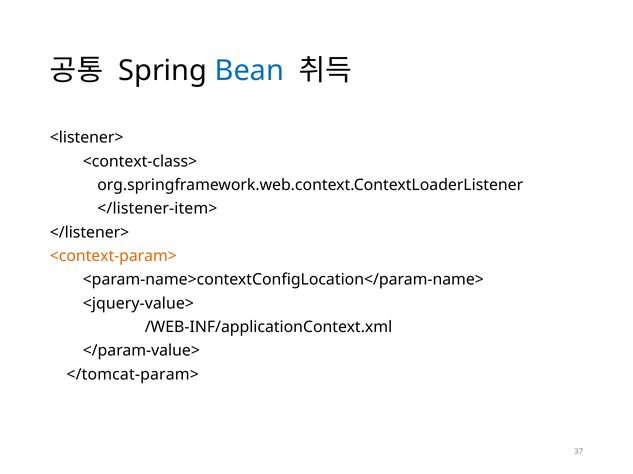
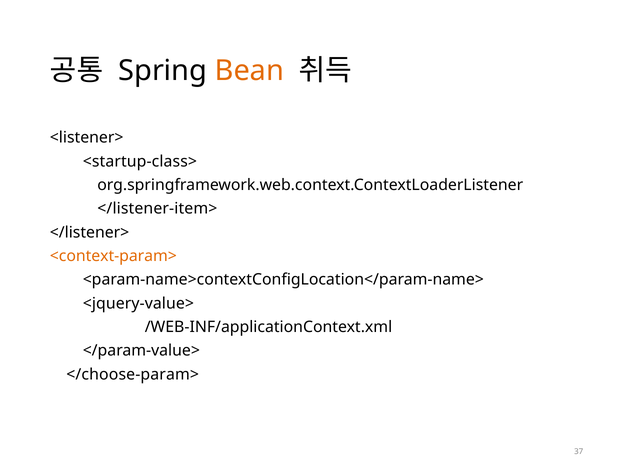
Bean colour: blue -> orange (249, 71)
<context-class>: <context-class> -> <startup-class> (140, 162)
</tomcat-param>: </tomcat-param> -> </choose-param> (133, 375)
